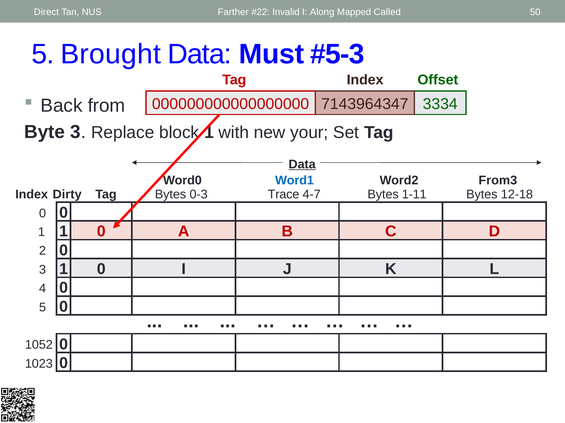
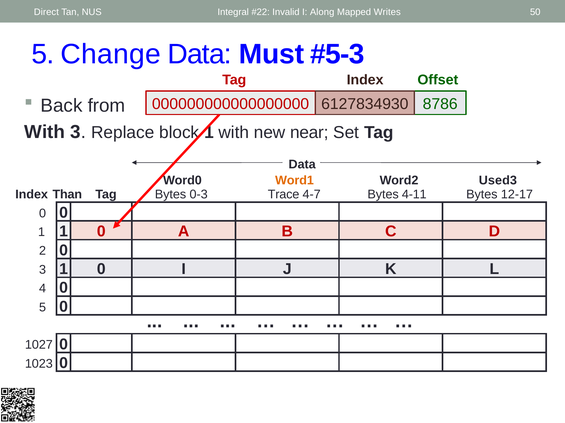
Farther: Farther -> Integral (233, 12)
Called: Called -> Writes (387, 12)
Brought: Brought -> Change (111, 54)
7143964347: 7143964347 -> 6127834930 (365, 104)
3334: 3334 -> 8786 (440, 104)
Byte: Byte -> With (45, 132)
your: your -> near (309, 133)
Data underline: present -> none (302, 165)
Word1 colour: blue -> orange (295, 181)
From3: From3 -> Used3 (498, 181)
Dirty: Dirty -> Than (67, 195)
1-11: 1-11 -> 4-11 (414, 195)
12-18: 12-18 -> 12-17 (517, 195)
1052: 1052 -> 1027 (39, 345)
